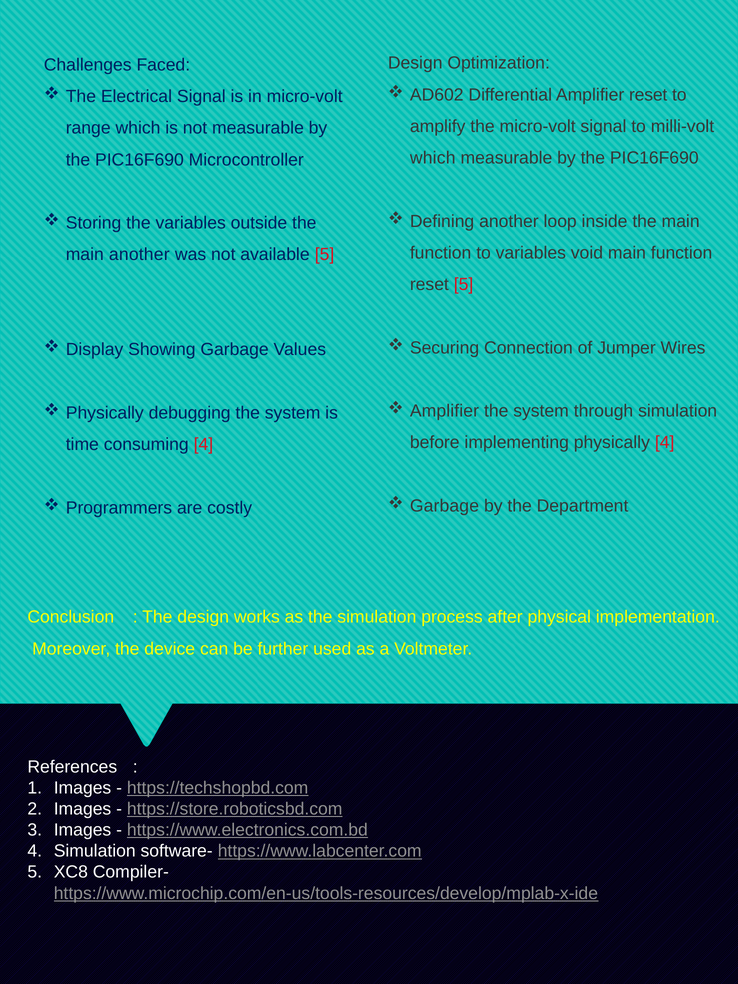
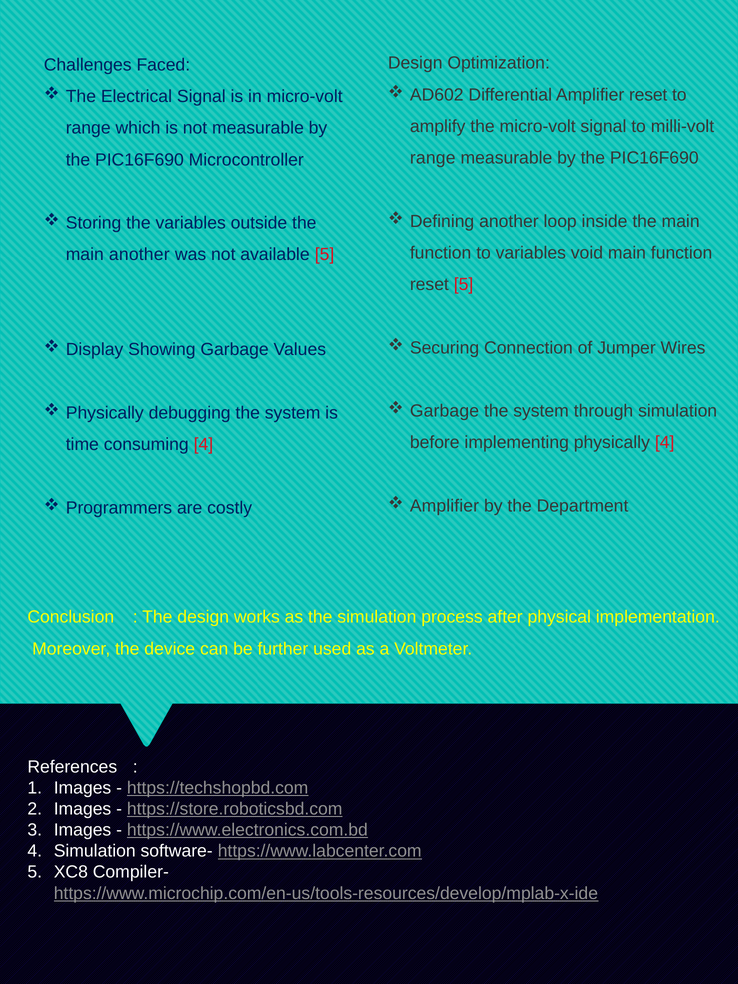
which: which -> range (433, 158)
Amplifier: Amplifier -> Garbage (444, 411)
Garbage: Garbage -> Amplifier (444, 506)
